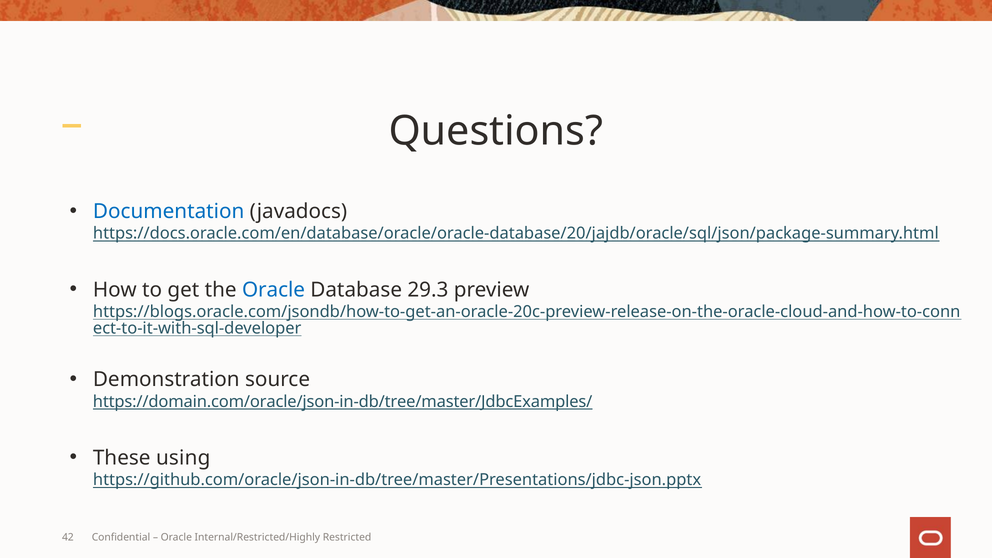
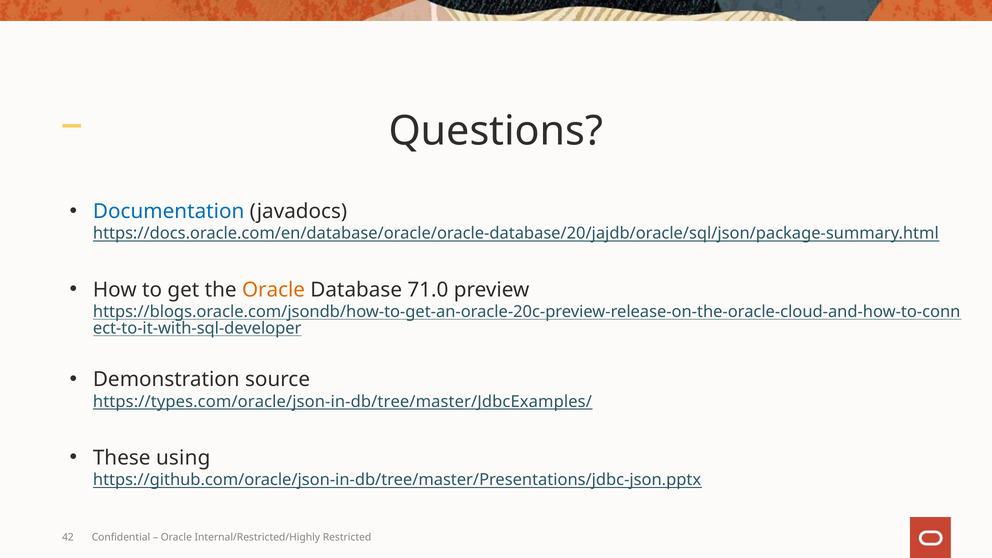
Oracle colour: blue -> orange (273, 290)
29.3: 29.3 -> 71.0 (428, 290)
https://domain.com/oracle/json-in-db/tree/master/JdbcExamples/: https://domain.com/oracle/json-in-db/tree/master/JdbcExamples/ -> https://types.com/oracle/json-in-db/tree/master/JdbcExamples/ (342, 402)
